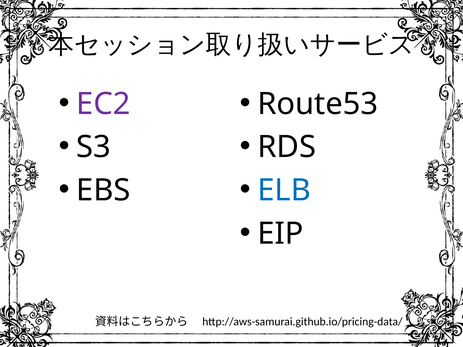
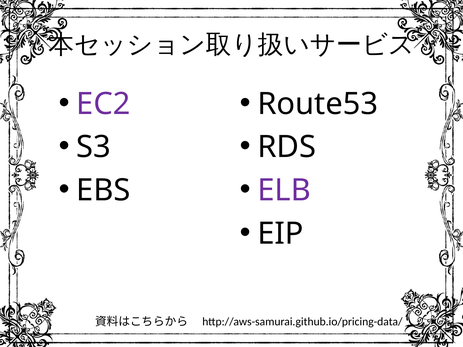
ELB colour: blue -> purple (284, 190)
